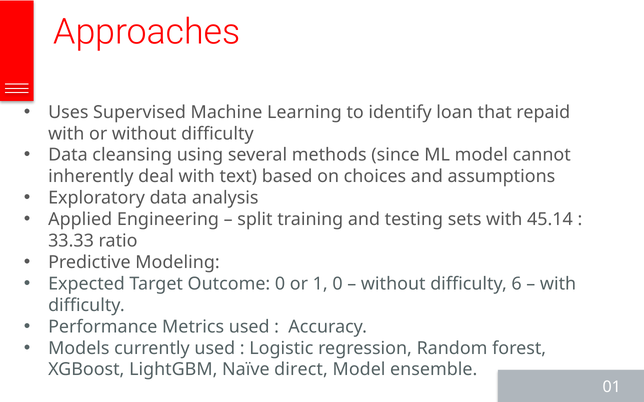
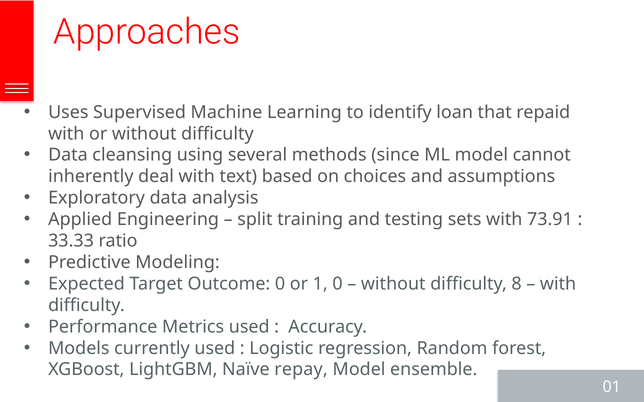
45.14: 45.14 -> 73.91 (550, 220)
6: 6 -> 8 (517, 284)
direct: direct -> repay (301, 370)
